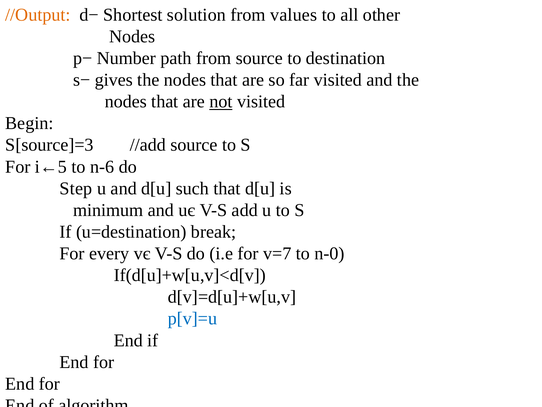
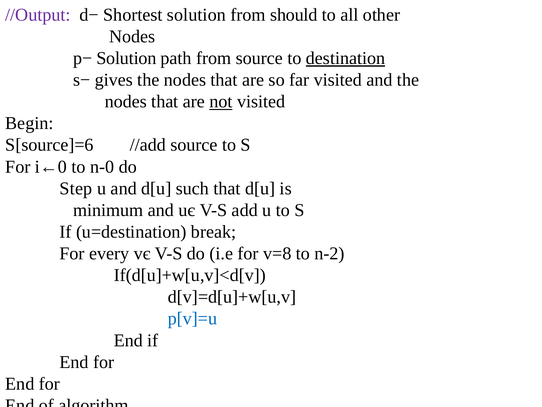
//Output colour: orange -> purple (38, 15)
values: values -> should (294, 15)
p− Number: Number -> Solution (126, 58)
destination underline: none -> present (346, 58)
S[source]=3: S[source]=3 -> S[source]=6 (50, 145)
i←5: i←5 -> i←0 (51, 167)
n-6: n-6 -> n-0 (102, 167)
v=7: v=7 -> v=8 (277, 253)
n-0: n-0 -> n-2 (330, 253)
